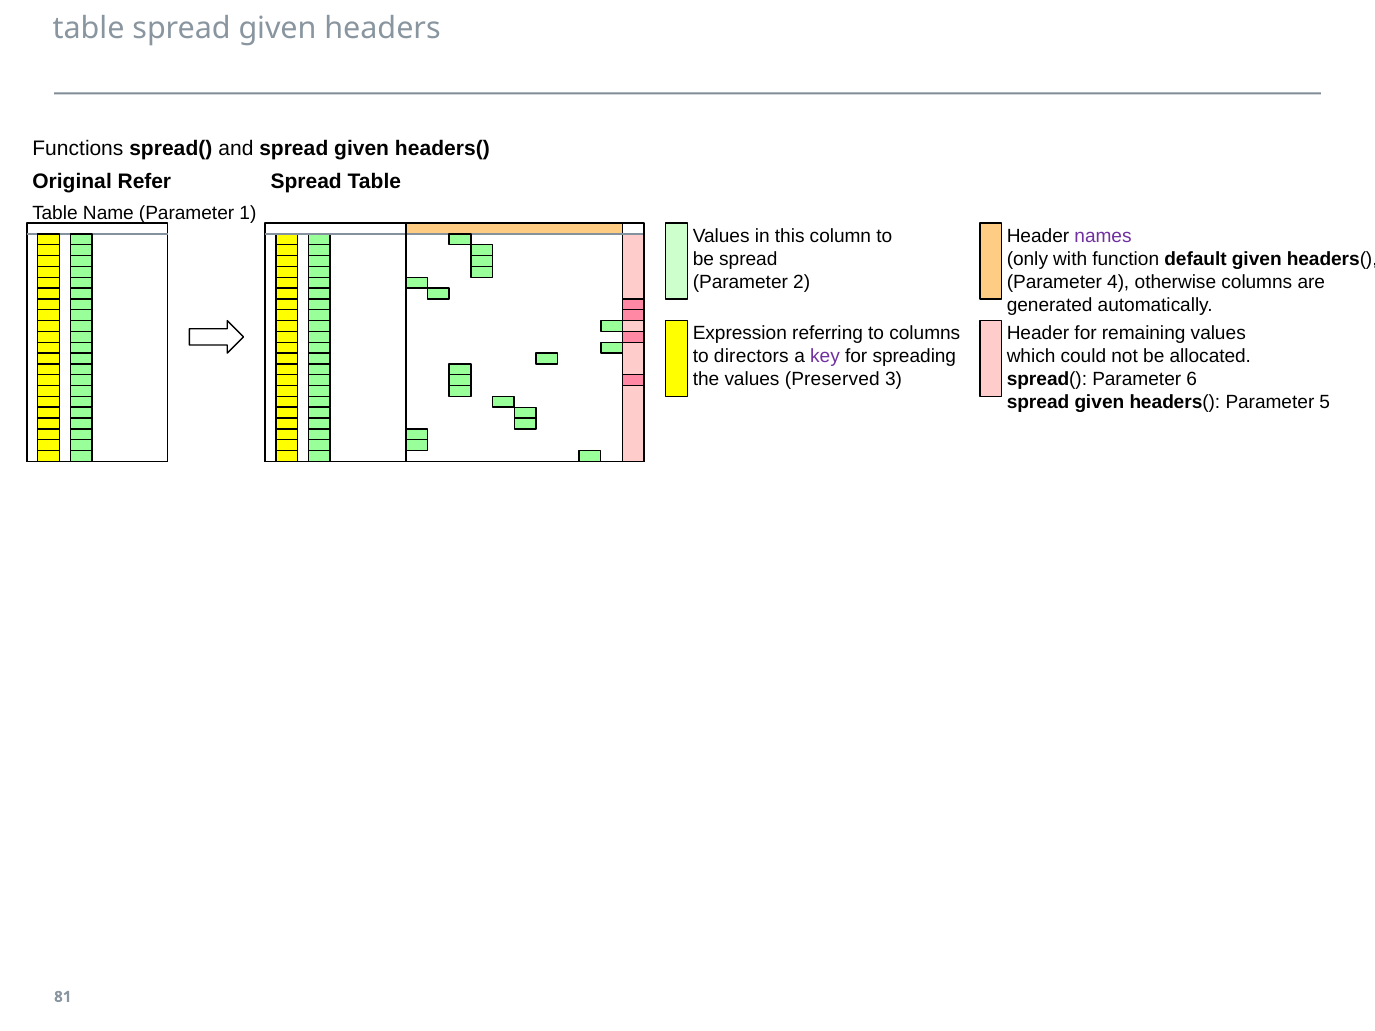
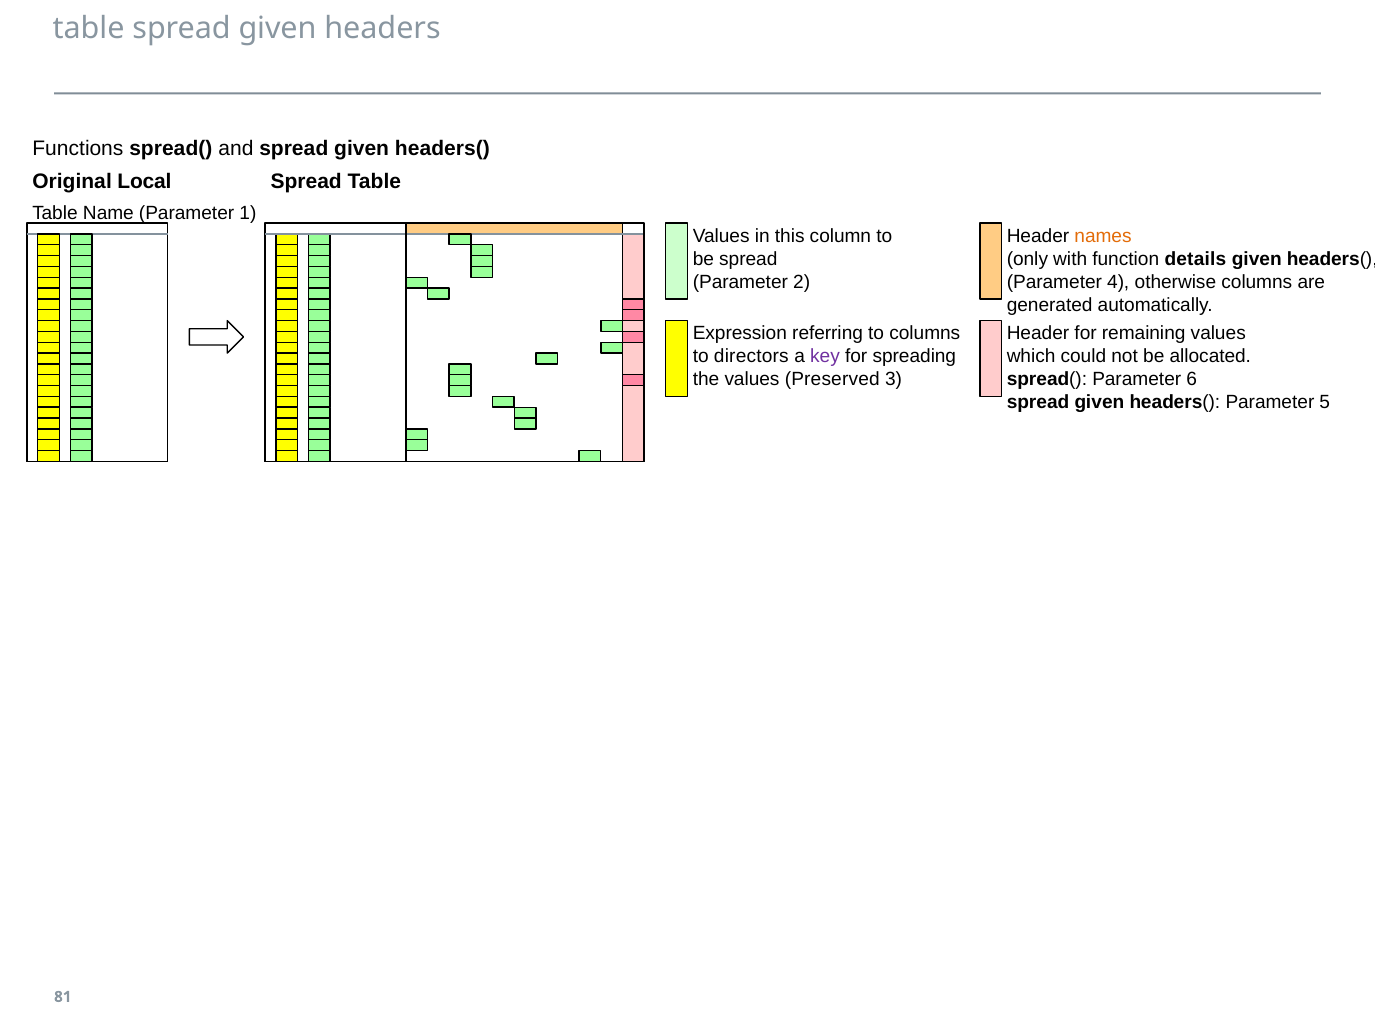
Refer: Refer -> Local (144, 181)
names colour: purple -> orange (1103, 236)
default: default -> details (1195, 259)
